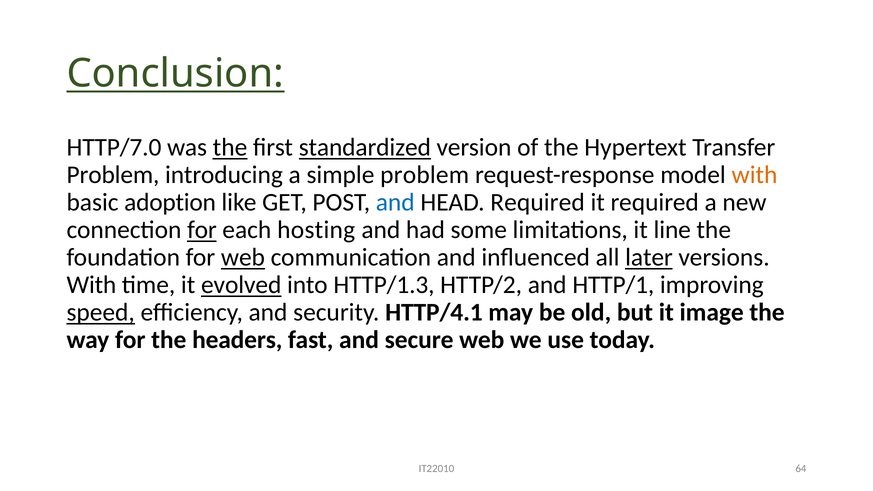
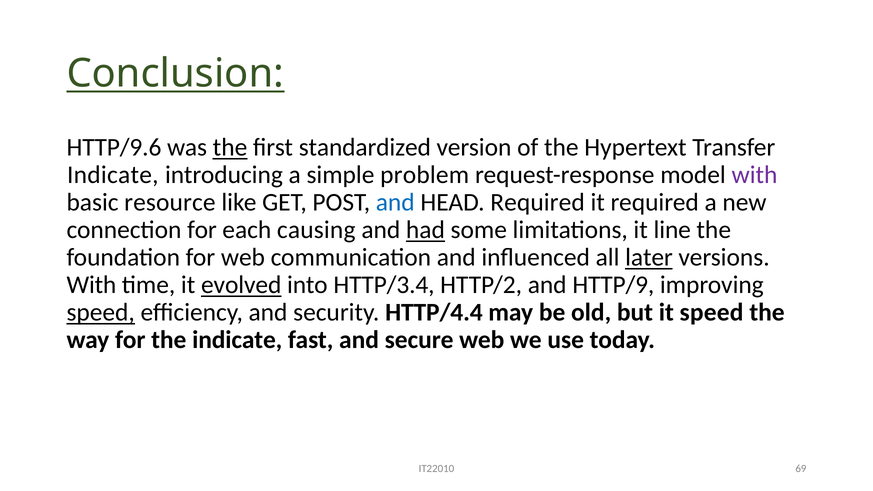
HTTP/7.0: HTTP/7.0 -> HTTP/9.6 (114, 148)
standardized underline: present -> none (365, 148)
Problem: Problem -> Indicate (113, 175)
with colour: orange -> purple (755, 175)
adoption: adoption -> resource (170, 203)
for underline: present -> none (202, 230)
hosting: hosting -> causing (316, 230)
had underline: none -> present (425, 230)
web underline: present -> none (243, 258)
HTTP/1.3: HTTP/1.3 -> HTTP/3.4 (384, 285)
HTTP/1: HTTP/1 -> HTTP/9 (613, 285)
HTTP/4.1: HTTP/4.1 -> HTTP/4.4 (434, 313)
it image: image -> speed (712, 313)
the headers: headers -> indicate (237, 340)
64: 64 -> 69 (801, 469)
